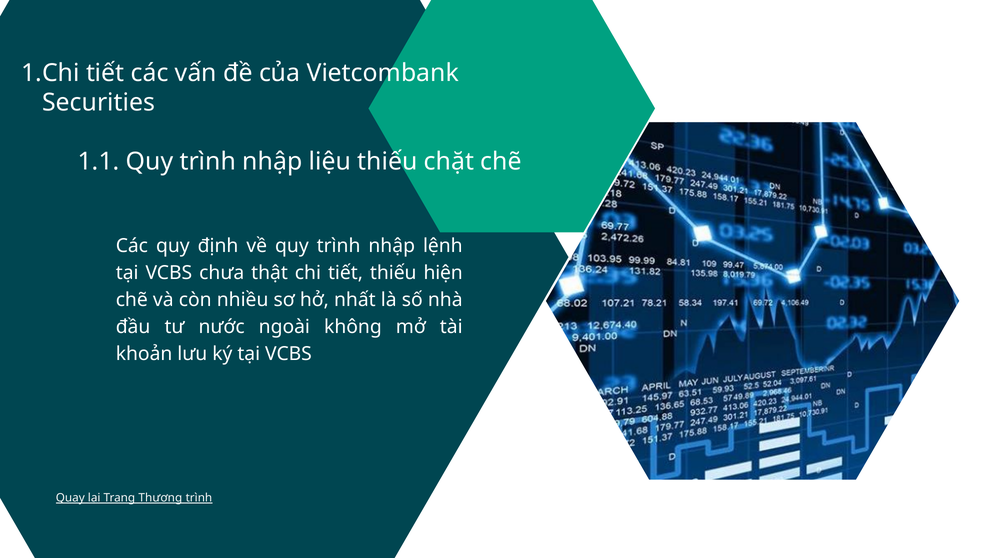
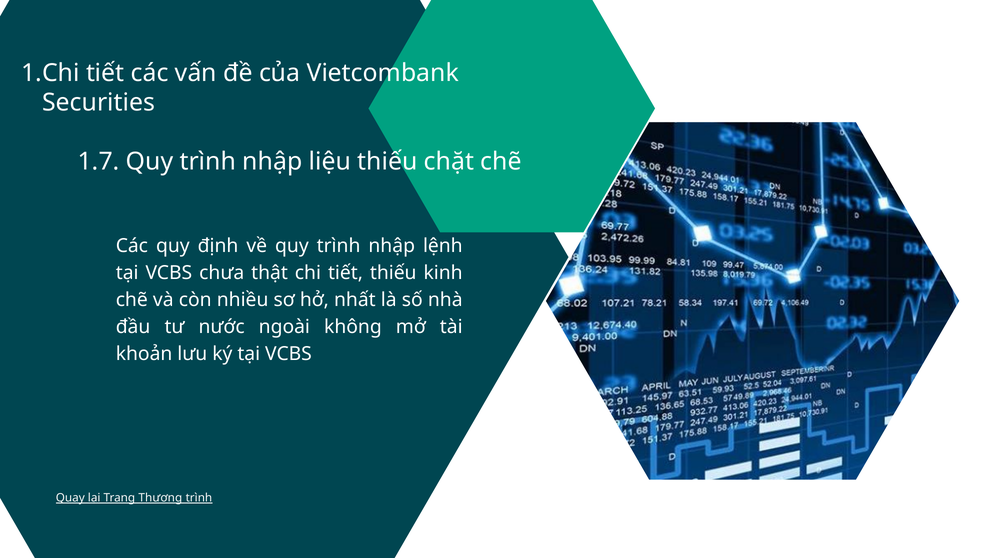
1.1: 1.1 -> 1.7 (99, 162)
hiện: hiện -> kinh (443, 273)
